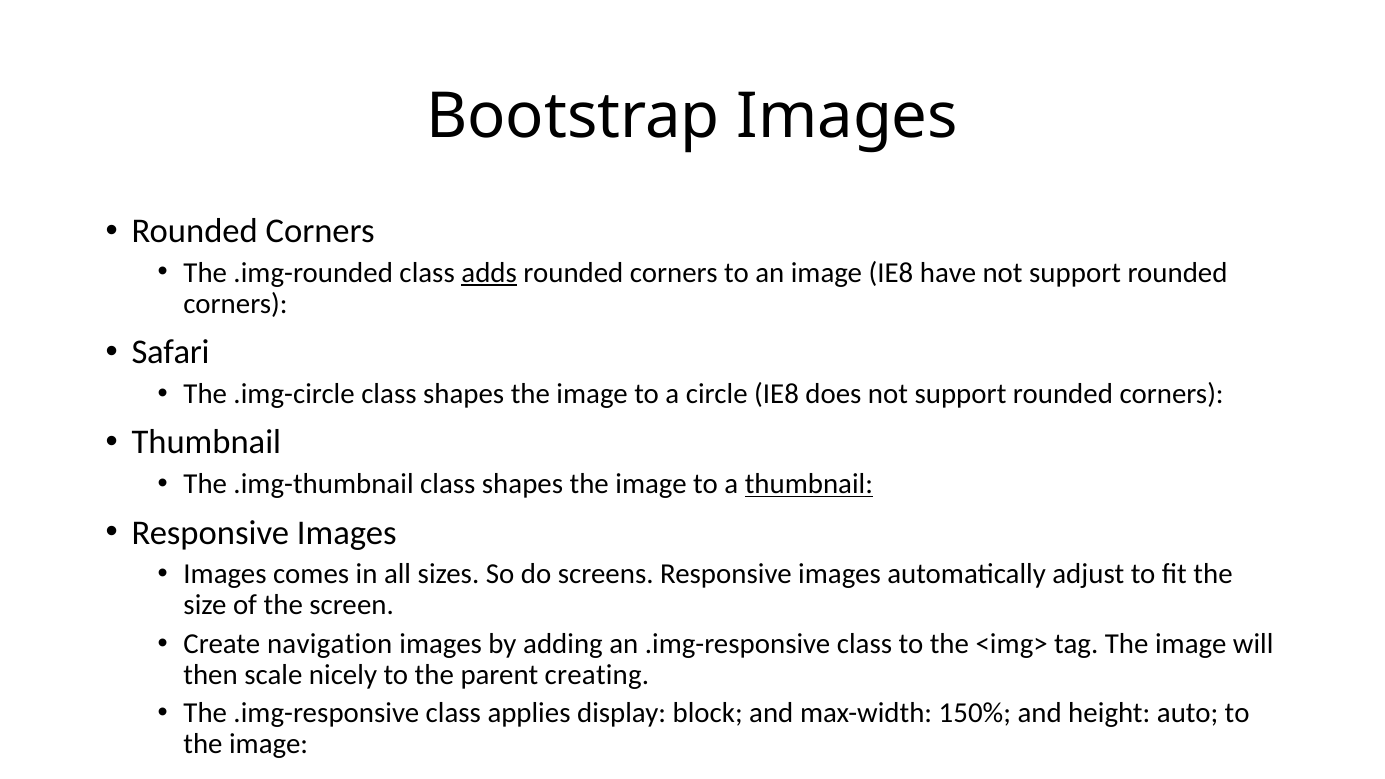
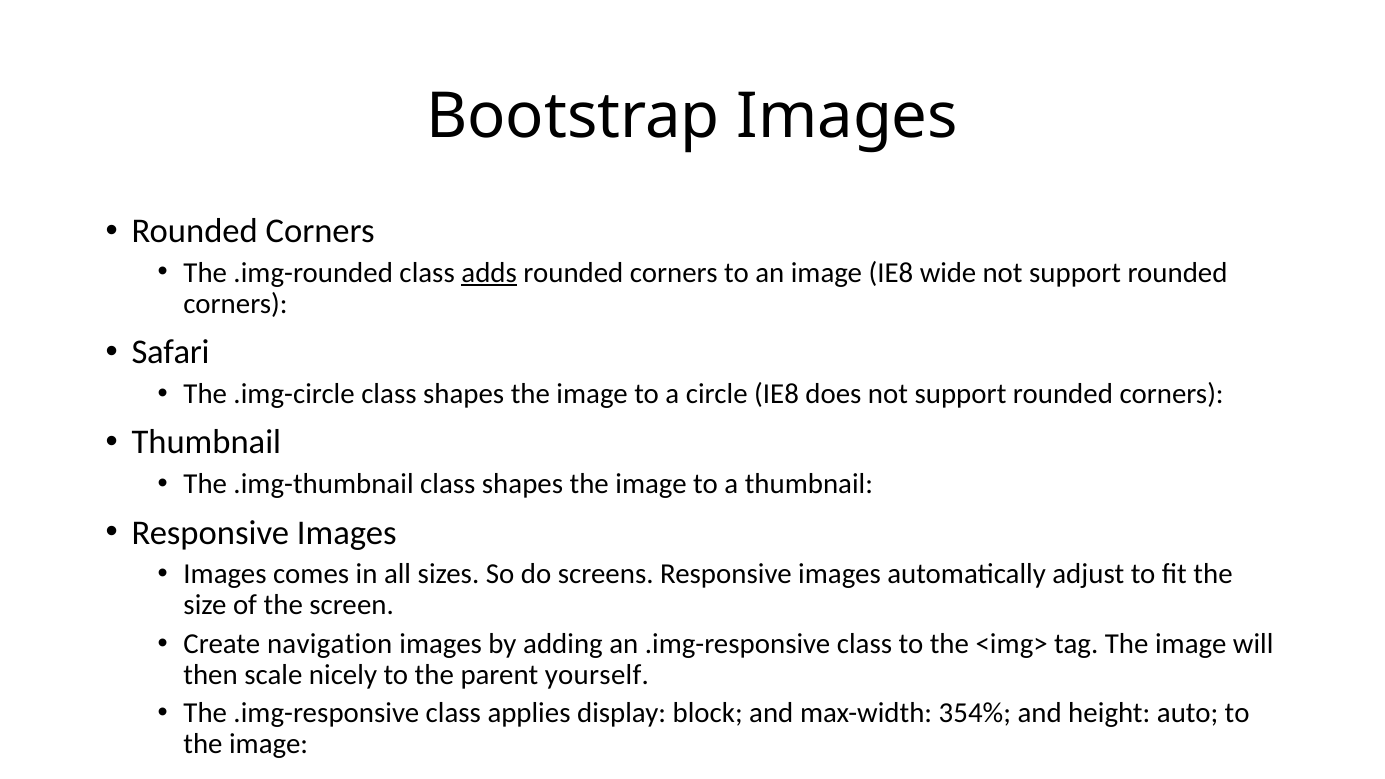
have: have -> wide (948, 273)
thumbnail underline: present -> none (809, 484)
creating: creating -> yourself (597, 675)
150%: 150% -> 354% (975, 713)
